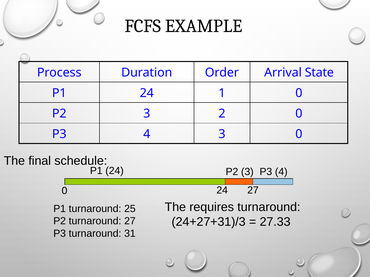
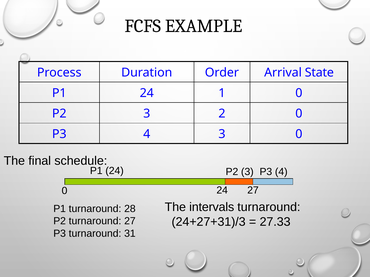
requires: requires -> intervals (212, 207)
25: 25 -> 28 (130, 209)
